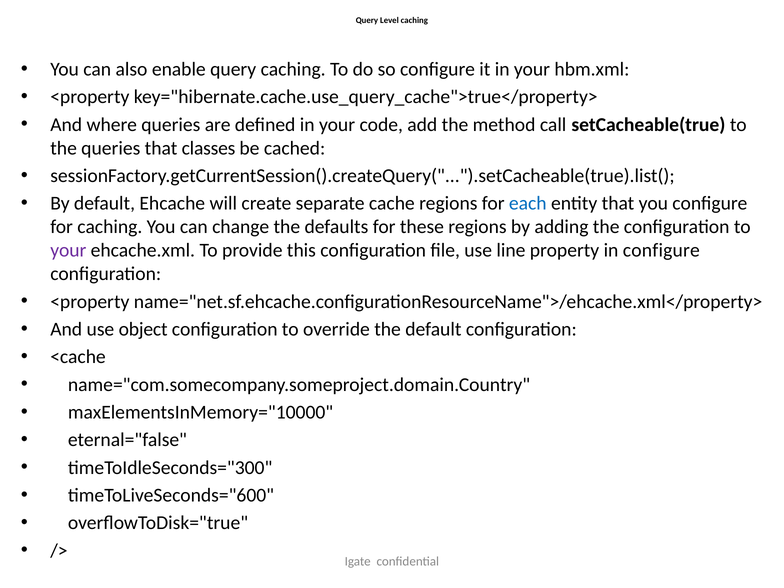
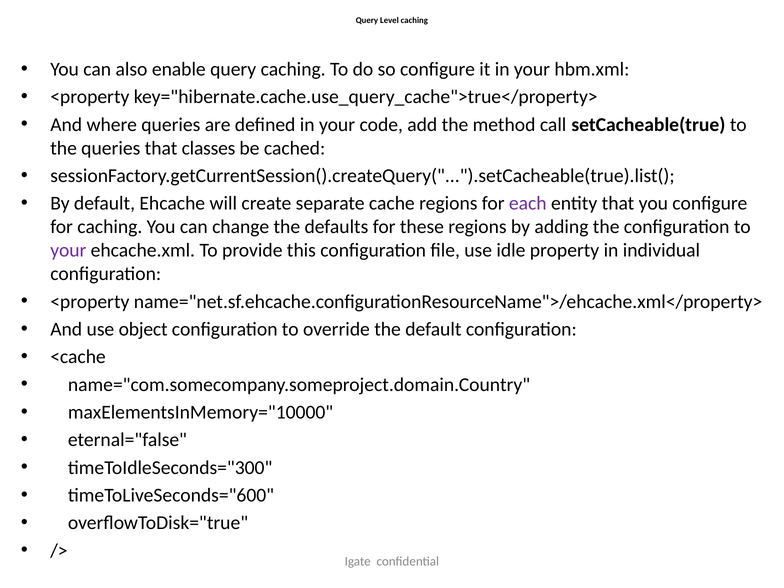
each colour: blue -> purple (528, 203)
line: line -> idle (511, 250)
in configure: configure -> individual (661, 250)
